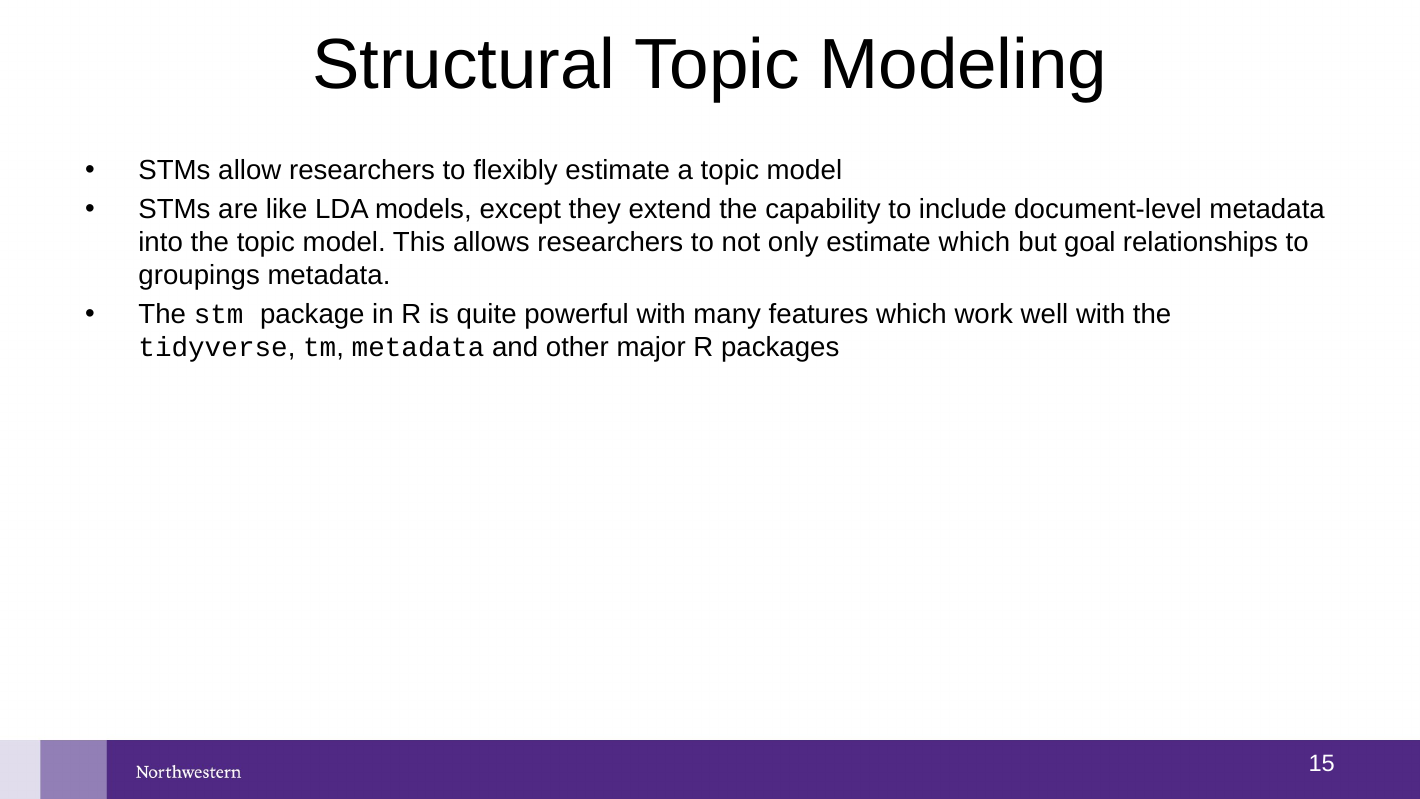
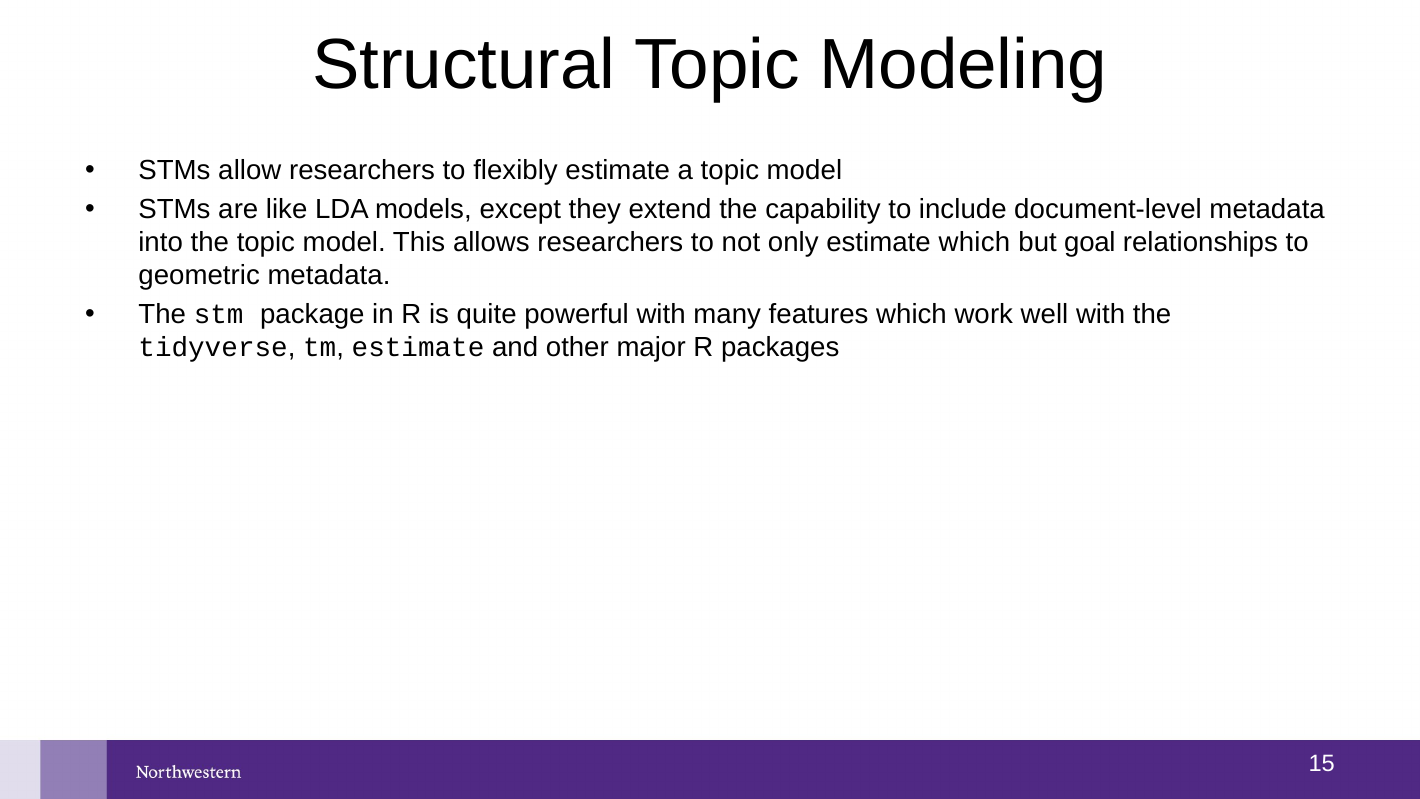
groupings: groupings -> geometric (199, 276)
tm metadata: metadata -> estimate (418, 348)
